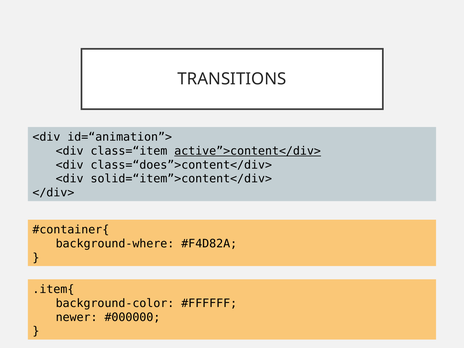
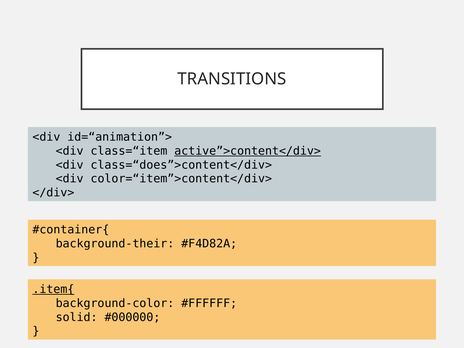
solid=“item”>content</div>: solid=“item”>content</div> -> color=“item”>content</div> (181, 179)
background-where: background-where -> background-their (115, 244)
.item{ underline: none -> present (53, 289)
newer: newer -> solid (77, 317)
